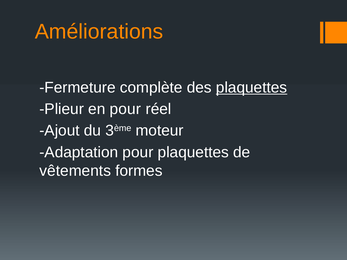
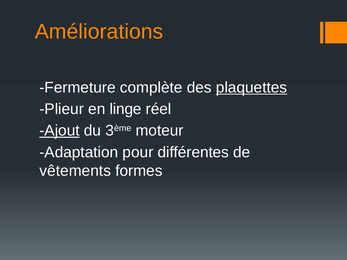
en pour: pour -> linge (126, 109)
Ajout underline: none -> present (59, 131)
pour plaquettes: plaquettes -> différentes (193, 152)
